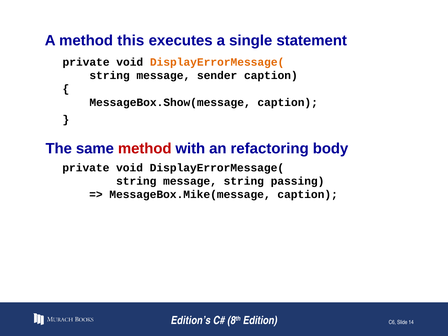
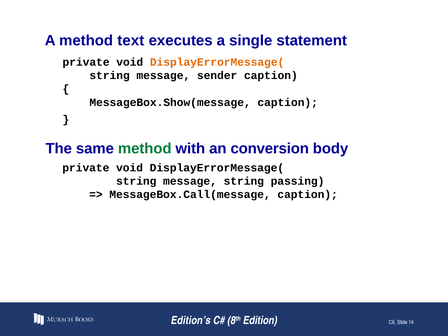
this: this -> text (131, 41)
method colour: red -> green (145, 149)
refactoring: refactoring -> conversion (270, 149)
MessageBox.Mike(message: MessageBox.Mike(message -> MessageBox.Call(message (190, 195)
